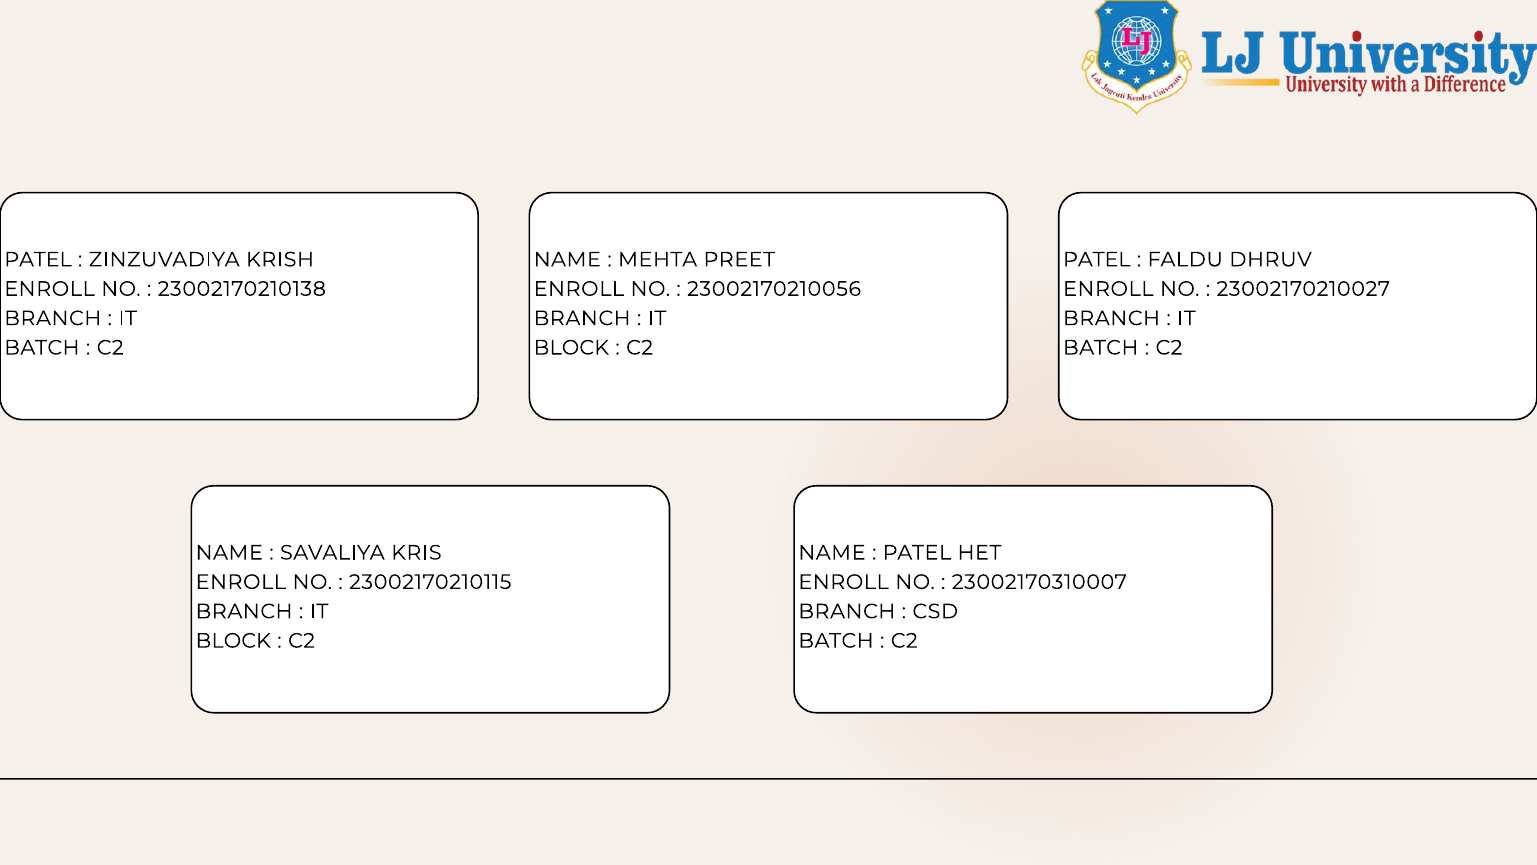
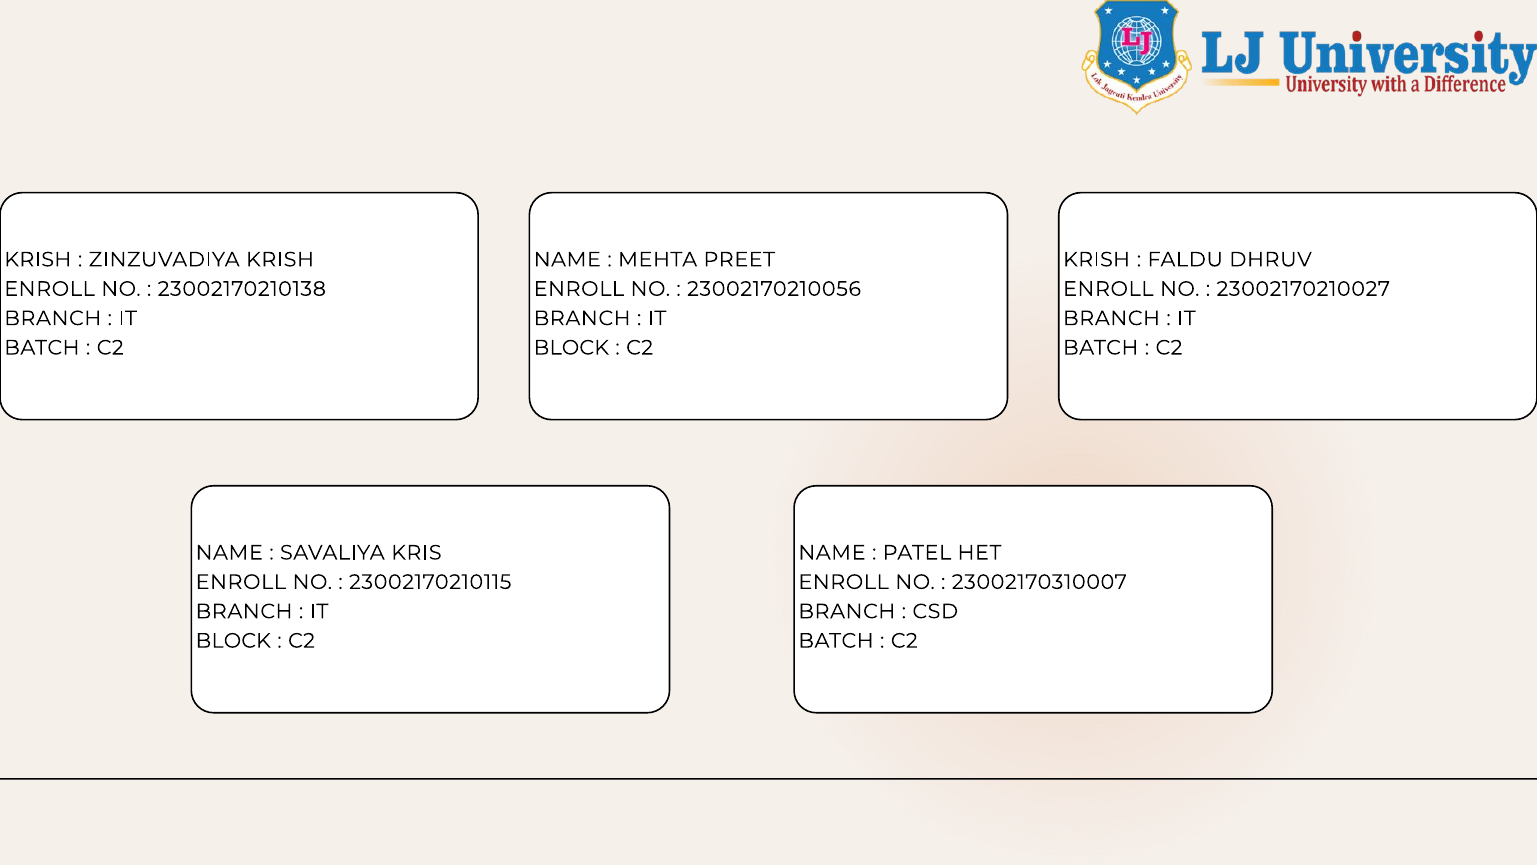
PATEL: PATEL -> KRISH (38, 259)
PATEL: PATEL -> KRISH (1097, 259)
